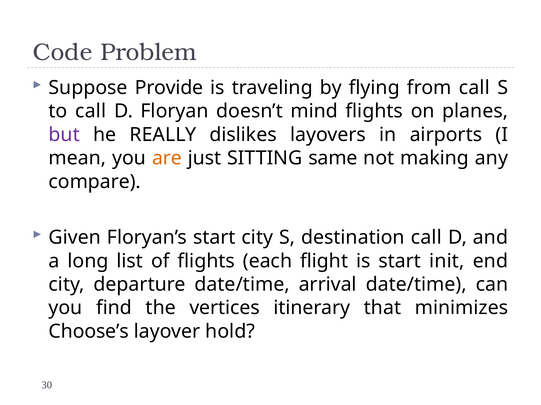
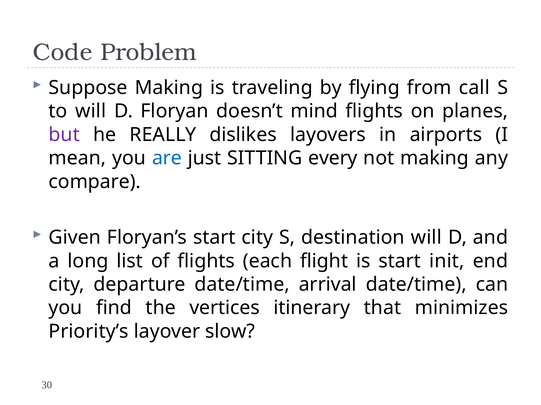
Suppose Provide: Provide -> Making (169, 88)
to call: call -> will (91, 111)
are colour: orange -> blue (167, 158)
same: same -> every (333, 158)
destination call: call -> will (426, 238)
Choose’s: Choose’s -> Priority’s (89, 332)
hold: hold -> slow (230, 332)
